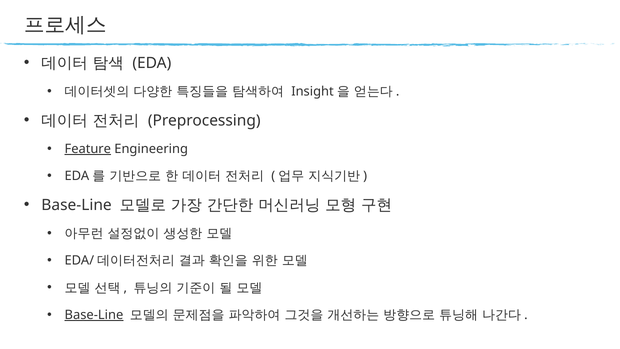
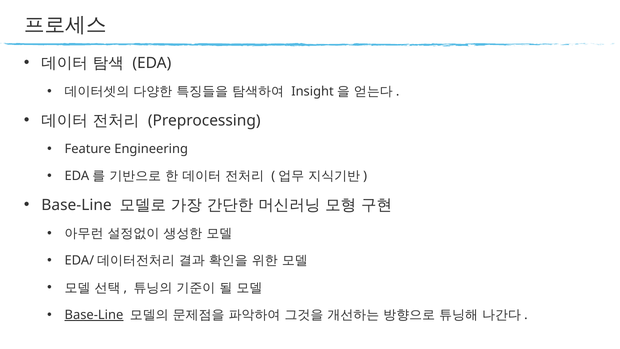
Feature underline: present -> none (88, 149)
